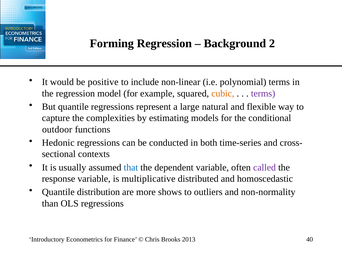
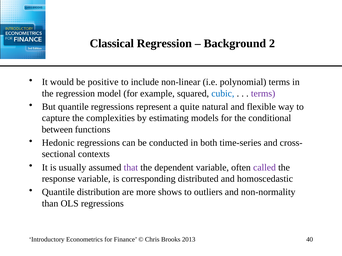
Forming: Forming -> Classical (112, 44)
cubic colour: orange -> blue (223, 94)
large: large -> quite (190, 107)
outdoor: outdoor -> between (57, 130)
that colour: blue -> purple (131, 168)
multiplicative: multiplicative -> corresponding (149, 179)
